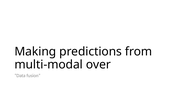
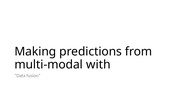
over: over -> with (98, 64)
